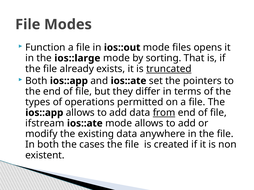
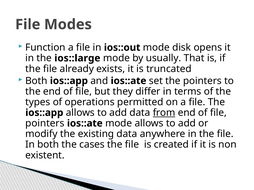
files: files -> disk (182, 48)
sorting: sorting -> usually (164, 58)
truncated underline: present -> none (169, 69)
ifstream: ifstream -> pointers (45, 124)
